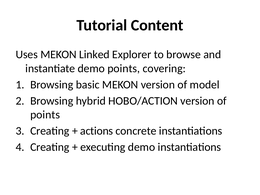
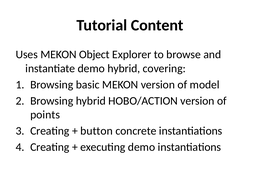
Linked: Linked -> Object (94, 55)
demo points: points -> hybrid (124, 68)
actions: actions -> button (97, 131)
